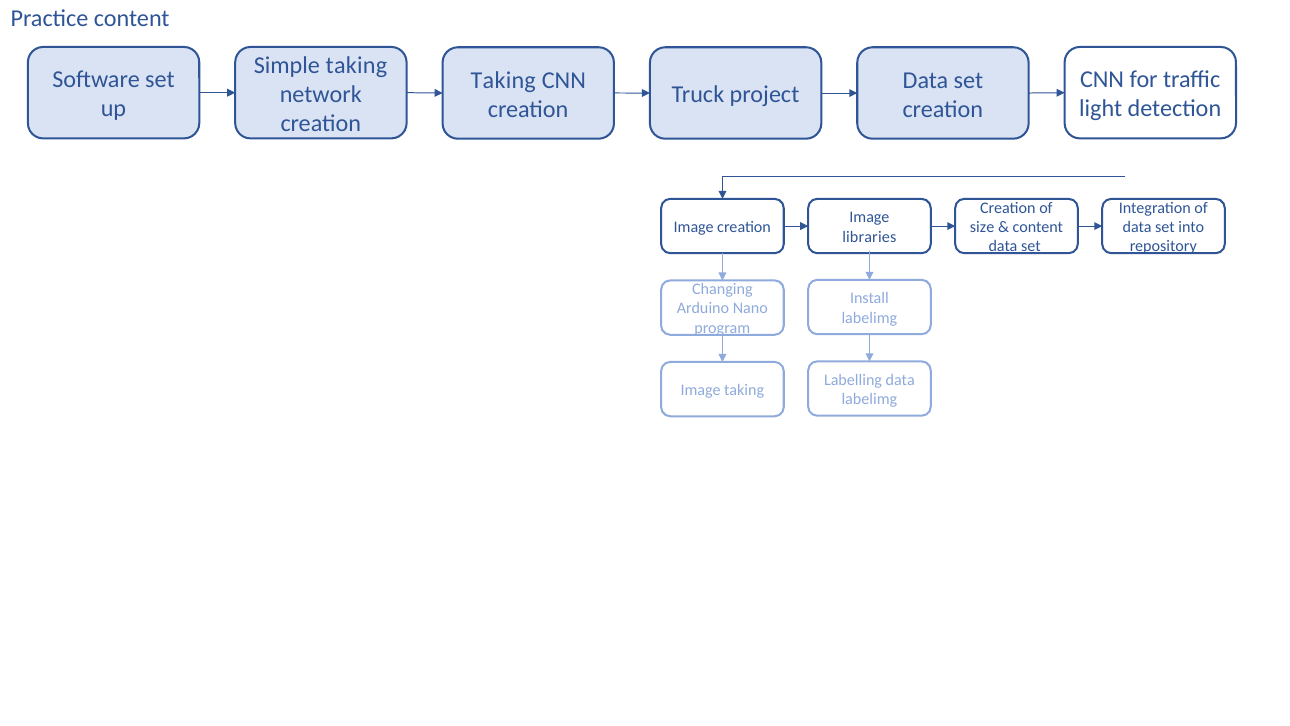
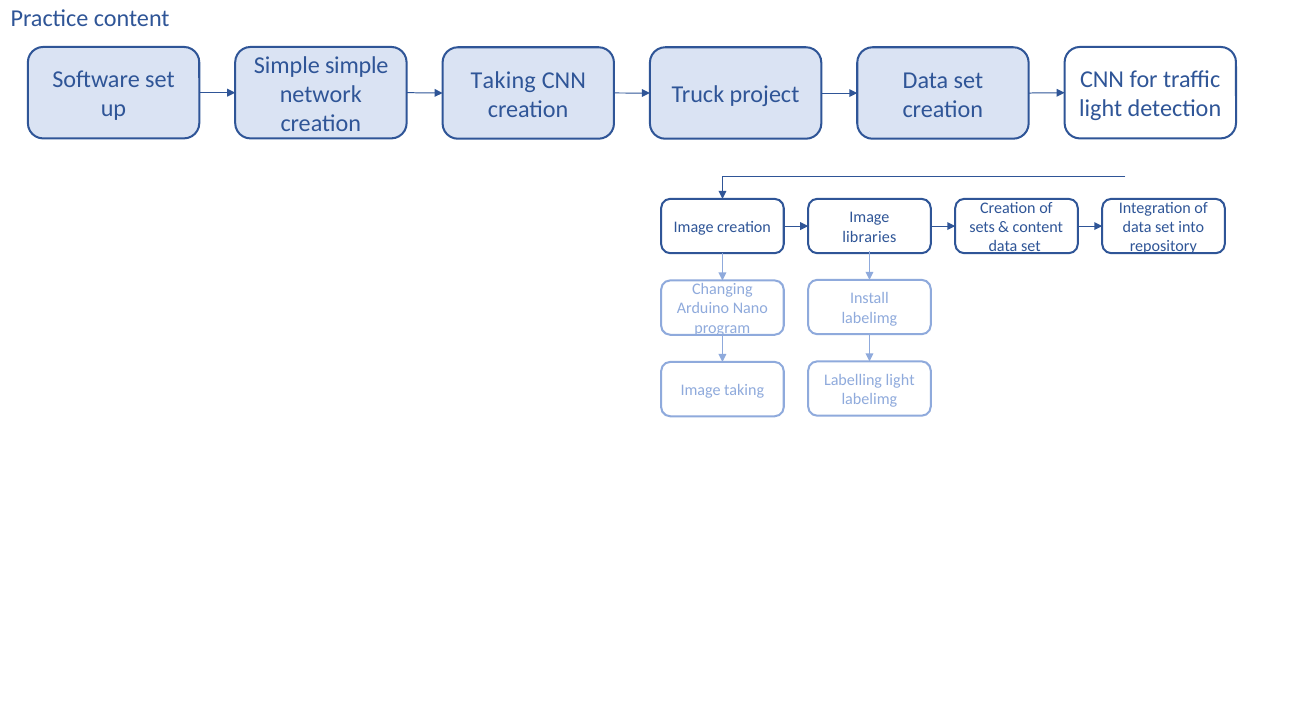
Simple taking: taking -> simple (357, 65)
size: size -> sets (982, 227)
Labelling data: data -> light (900, 380)
